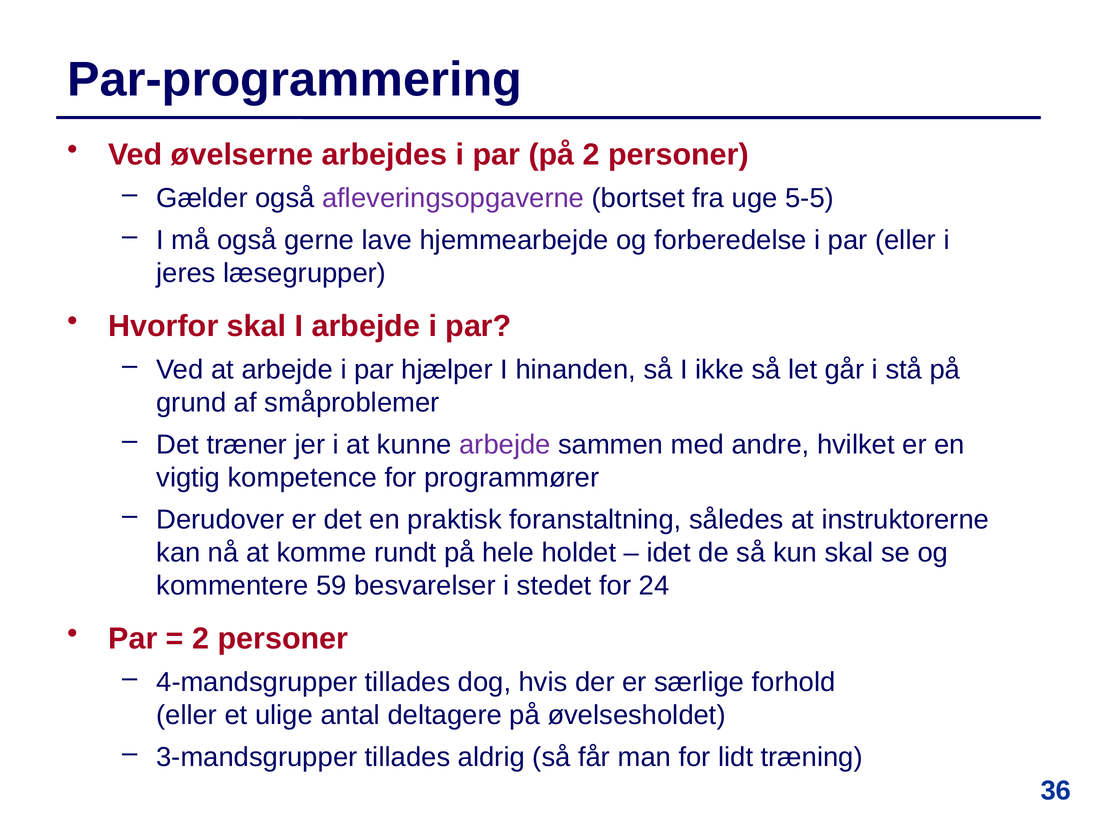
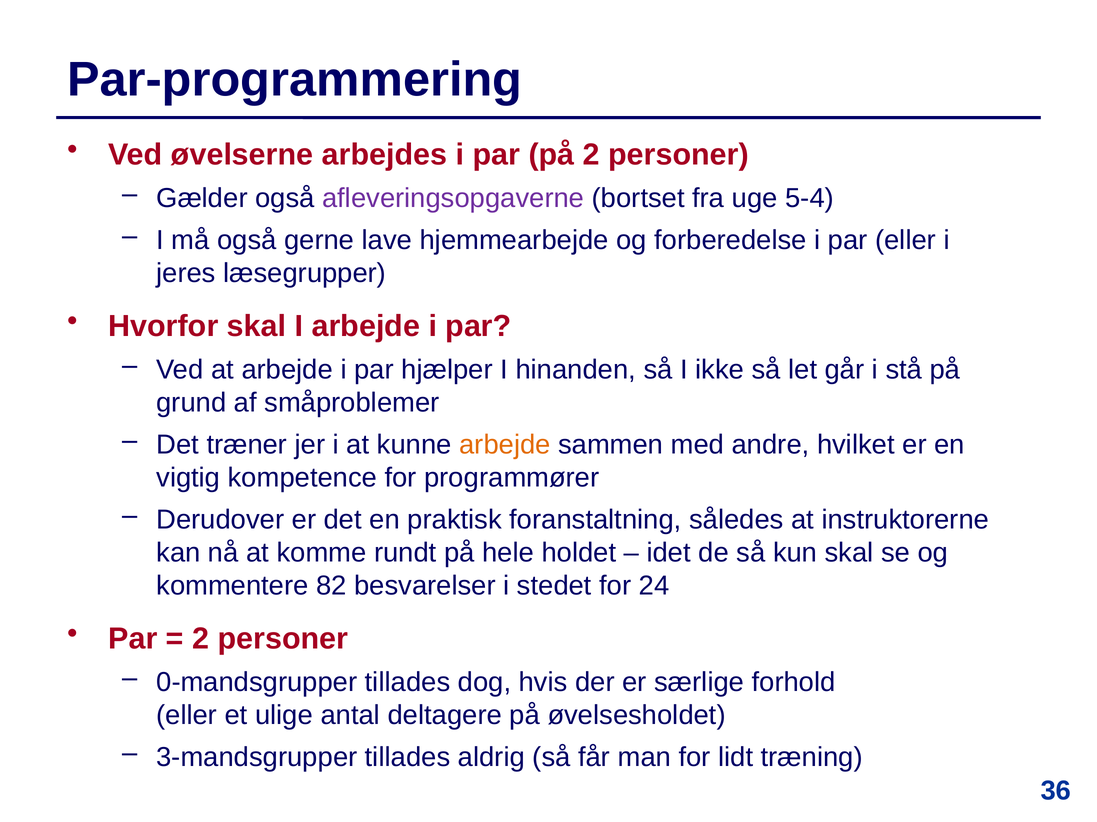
5-5: 5-5 -> 5-4 (810, 198)
arbejde colour: purple -> orange (505, 445)
59: 59 -> 82 (331, 586)
4-mandsgrupper: 4-mandsgrupper -> 0-mandsgrupper (257, 683)
